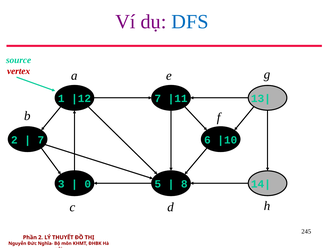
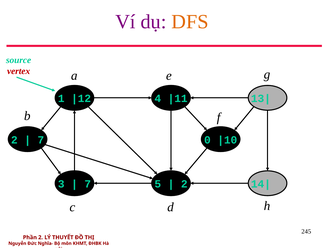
DFS colour: blue -> orange (190, 22)
7: 7 -> 4 (158, 99)
6: 6 -> 0 (207, 140)
0: 0 -> 7 (88, 184)
8: 8 -> 2 (184, 184)
